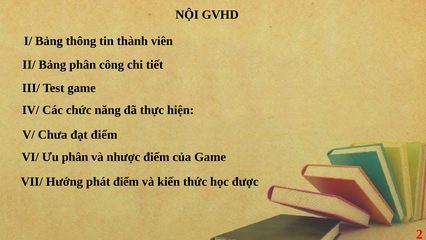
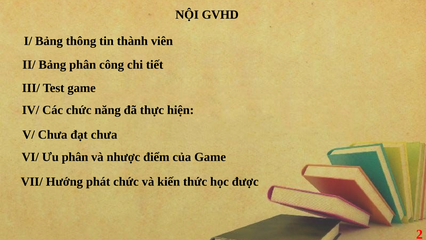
đạt điểm: điểm -> chưa (104, 135)
phát điểm: điểm -> chức (126, 181)
